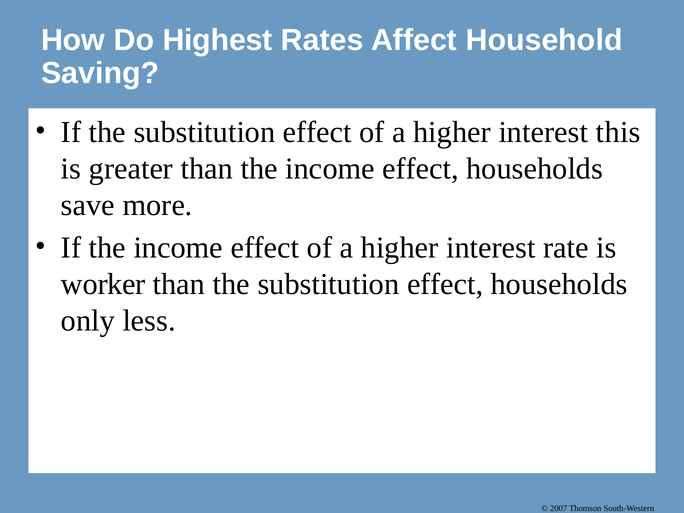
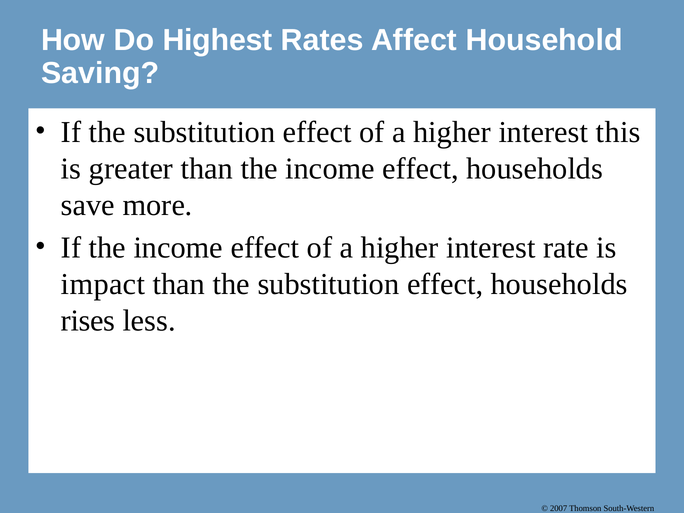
worker: worker -> impact (103, 284)
only: only -> rises (88, 321)
